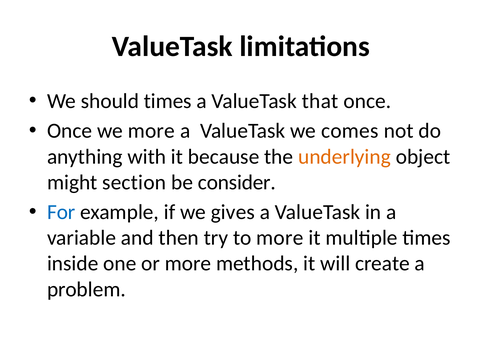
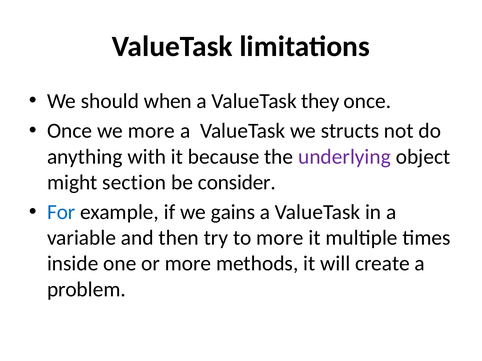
should times: times -> when (168, 101)
that: that -> they (320, 101)
comes: comes -> structs (350, 131)
underlying colour: orange -> purple (344, 157)
gives: gives -> gains (233, 213)
